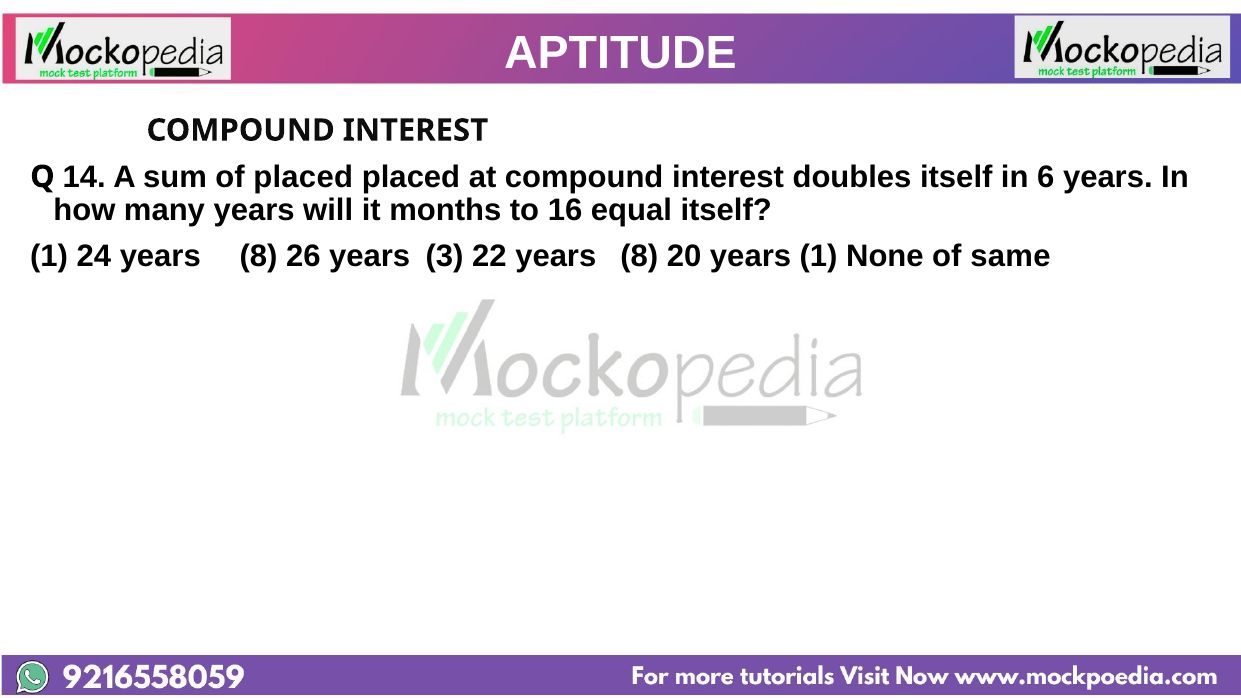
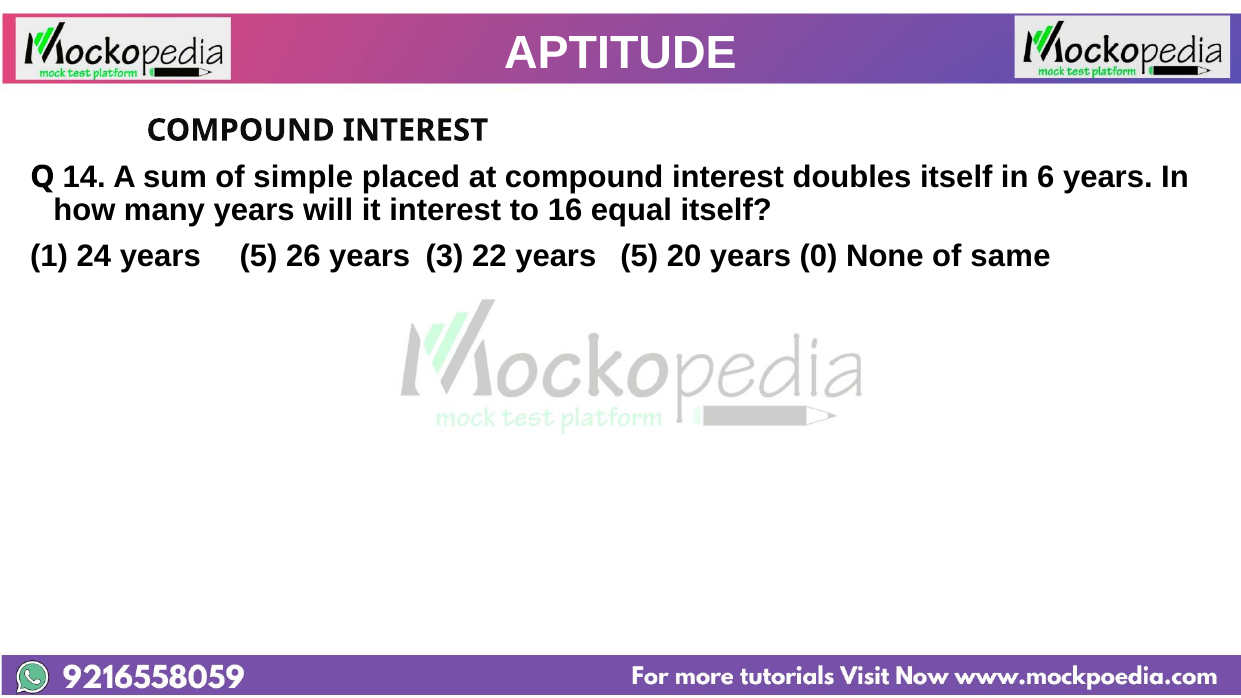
of placed: placed -> simple (303, 177)
it months: months -> interest (445, 210)
24 years 8: 8 -> 5 (258, 257)
22 years 8: 8 -> 5 (639, 257)
years 1: 1 -> 0 (819, 257)
